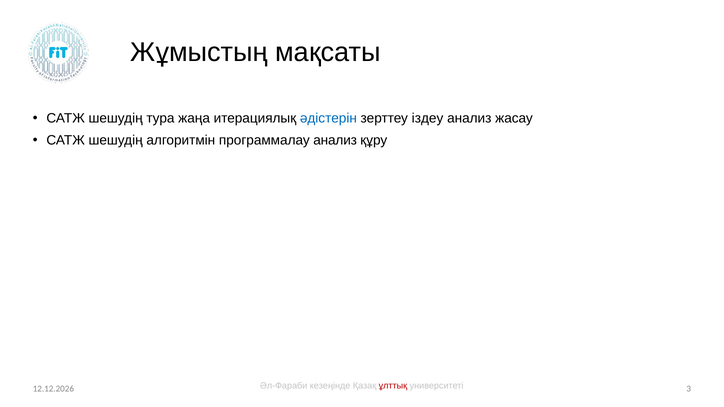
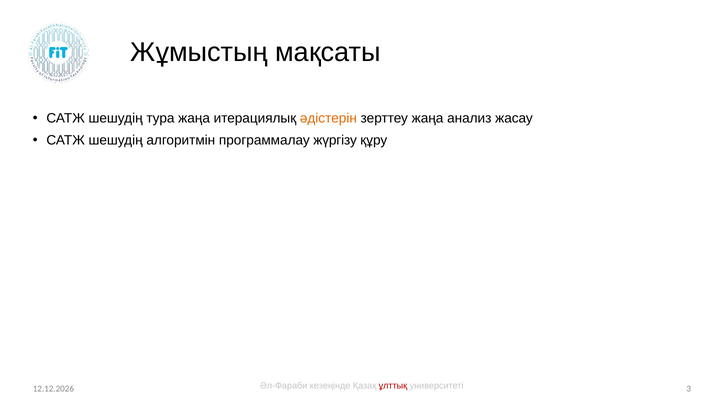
әдістерін colour: blue -> orange (328, 118)
зерттеу іздеу: іздеу -> жаңа (428, 118)
программалау анализ: анализ -> жүргізу (335, 141)
